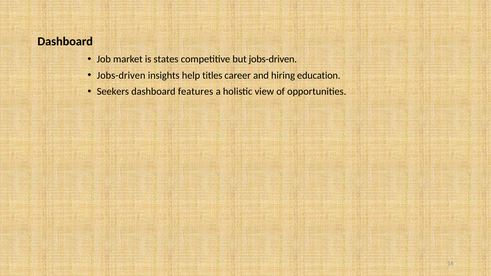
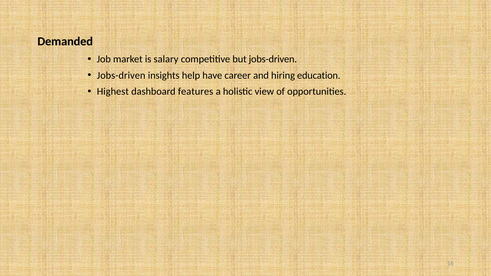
Dashboard: Dashboard -> Demanded (65, 41)
states: states -> salary (166, 59)
titles: titles -> have (212, 75)
Seekers: Seekers -> Highest (113, 92)
